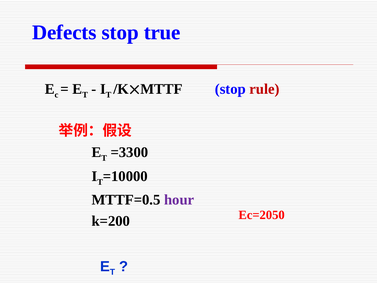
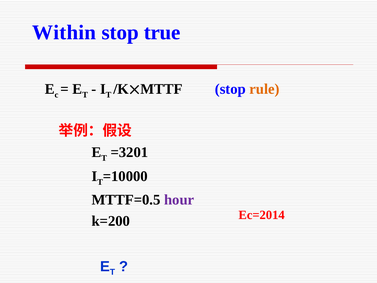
Defects: Defects -> Within (64, 33)
rule colour: red -> orange (264, 89)
=3300: =3300 -> =3201 (129, 152)
Ec=2050: Ec=2050 -> Ec=2014 (262, 215)
